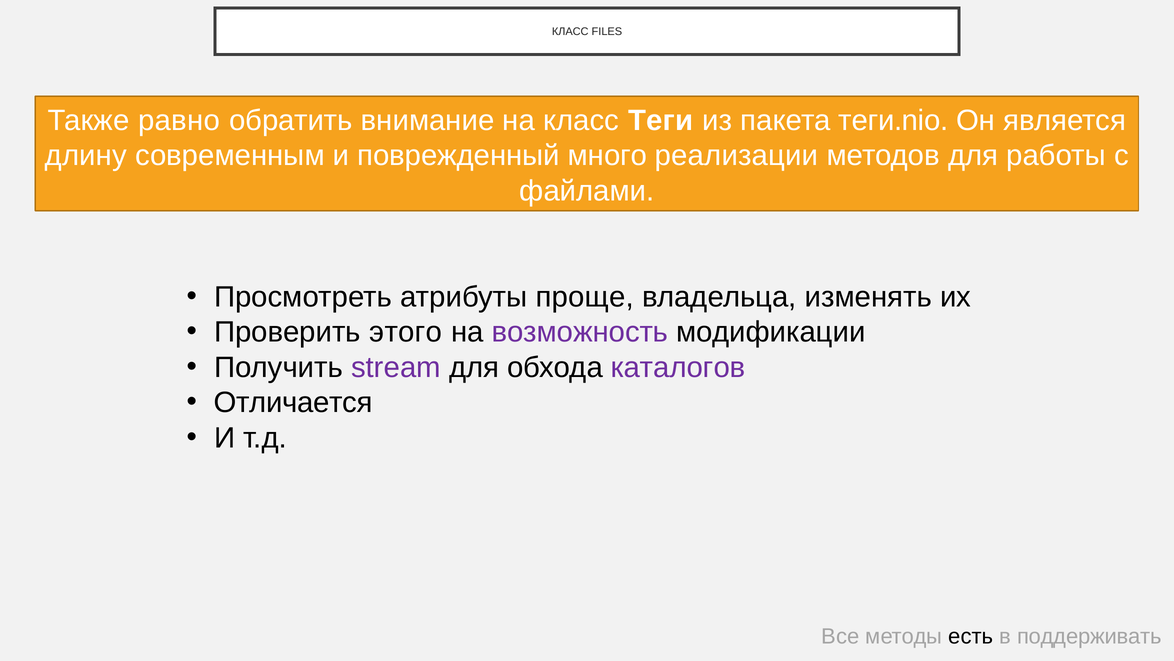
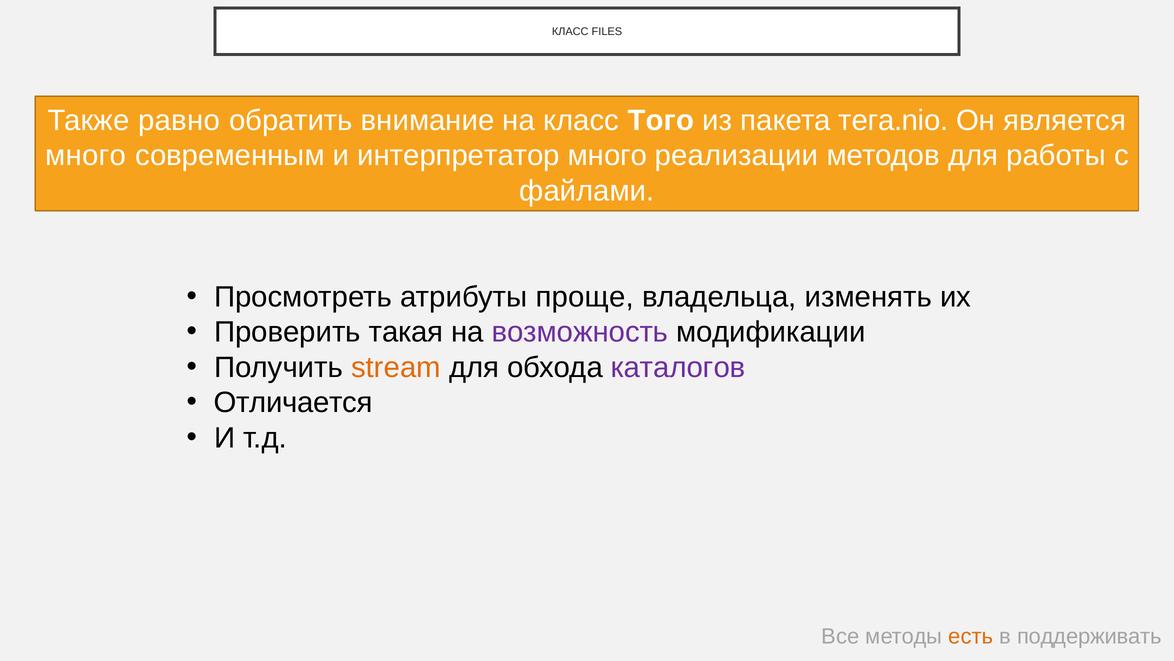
Теги: Теги -> Того (661, 120)
теги.nio: теги.nio -> тега.nio (893, 120)
длину: длину -> много (86, 155)
поврежденный: поврежденный -> интерпретатор (459, 155)
этого: этого -> такая (406, 332)
stream colour: purple -> orange (396, 367)
есть colour: black -> orange (971, 636)
